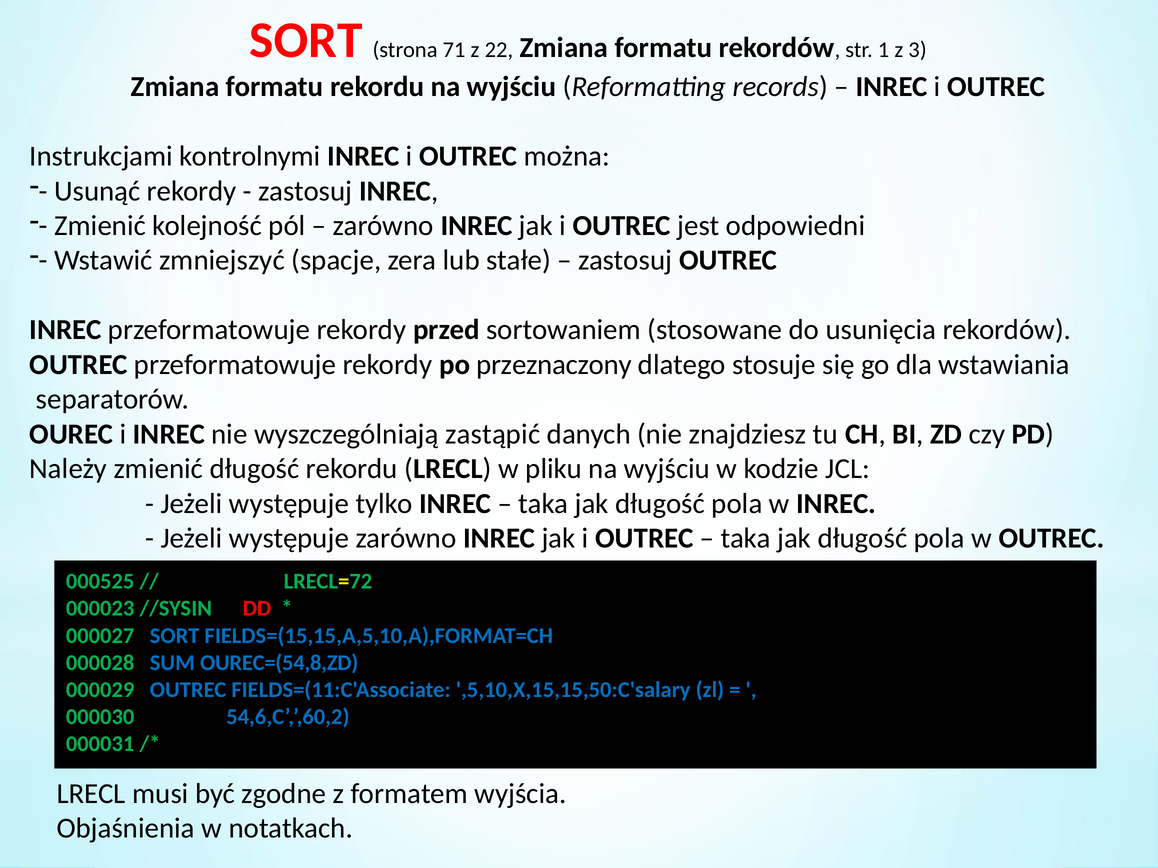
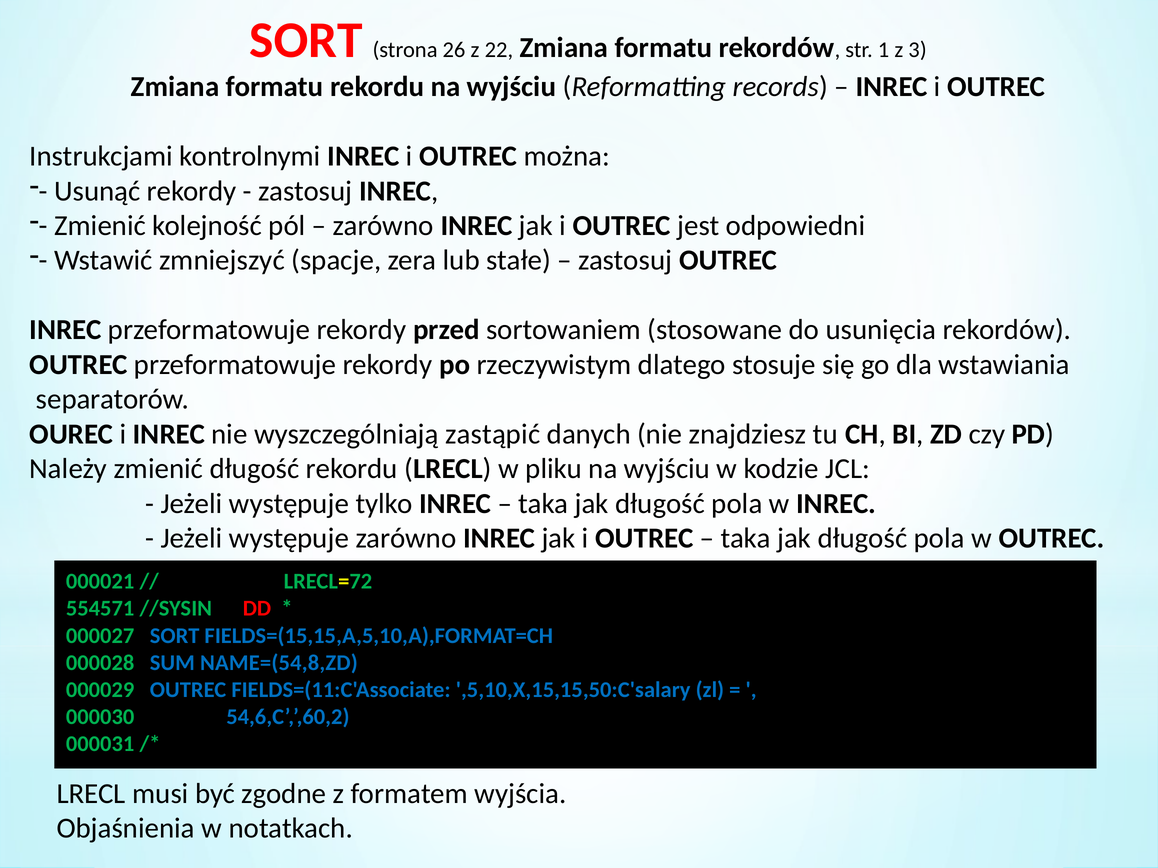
71: 71 -> 26 (454, 50)
przeznaczony: przeznaczony -> rzeczywistym (554, 365)
000525: 000525 -> 000021 (100, 582)
000023: 000023 -> 554571 (100, 609)
OUREC=(54,8,ZD: OUREC=(54,8,ZD -> NAME=(54,8,ZD (279, 663)
